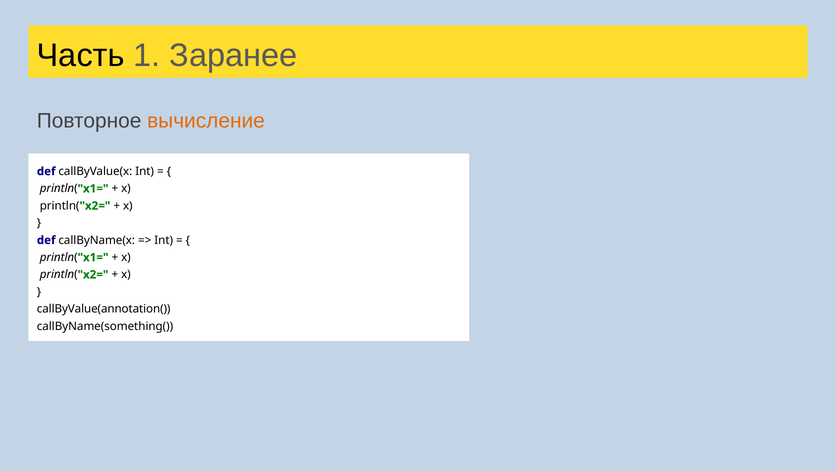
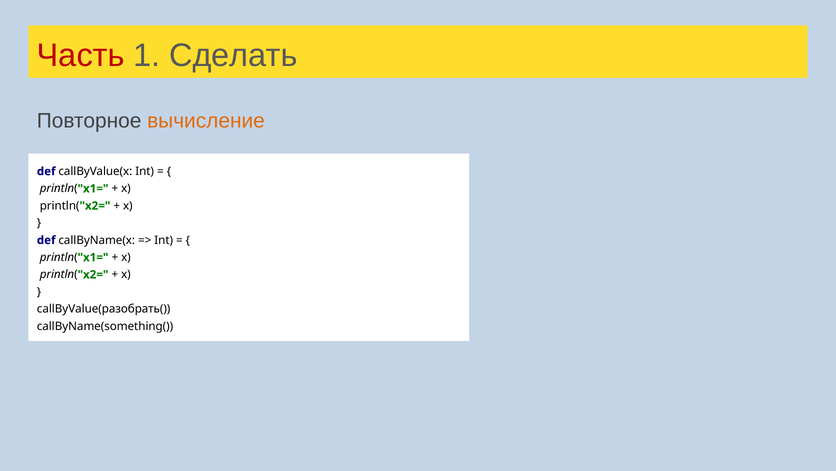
Часть colour: black -> red (81, 55)
Заранее: Заранее -> Сделать (234, 55)
callByValue(annotation(: callByValue(annotation( -> callByValue(разобрать( (104, 309)
